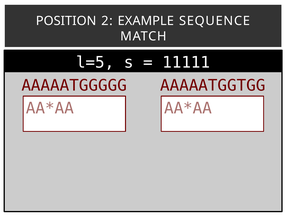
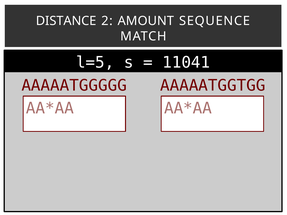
POSITION: POSITION -> DISTANCE (66, 21)
EXAMPLE: EXAMPLE -> AMOUNT (146, 21)
11111: 11111 -> 11041 (186, 62)
